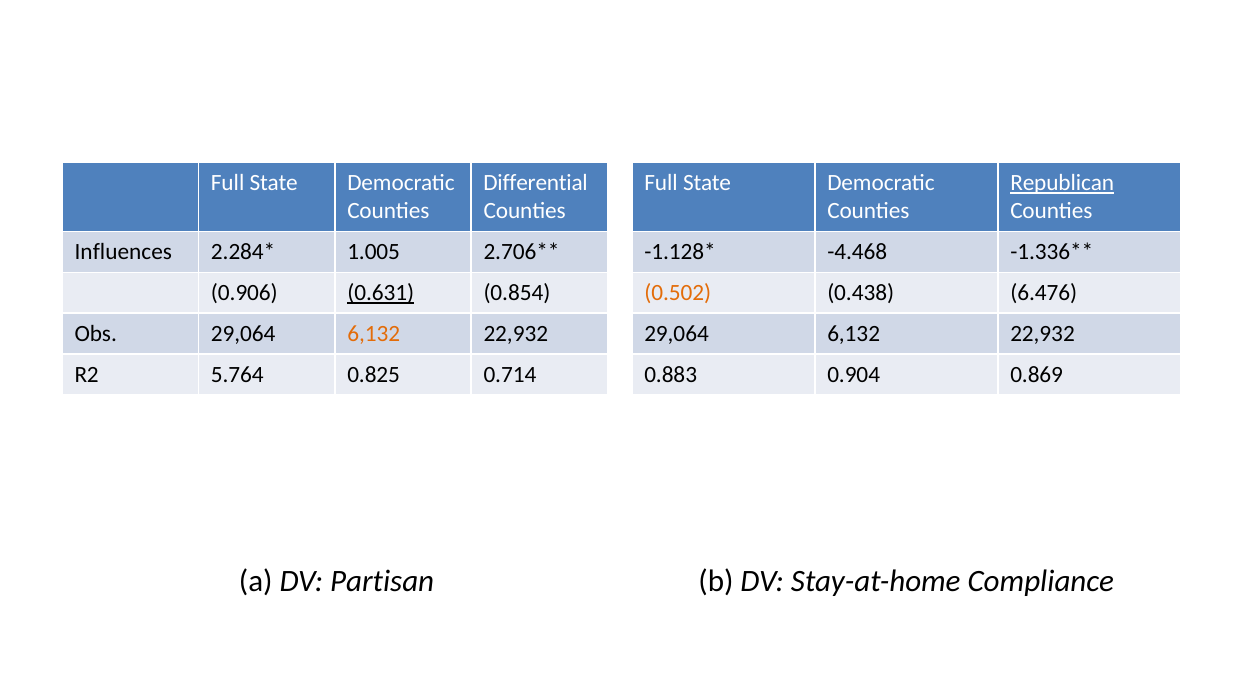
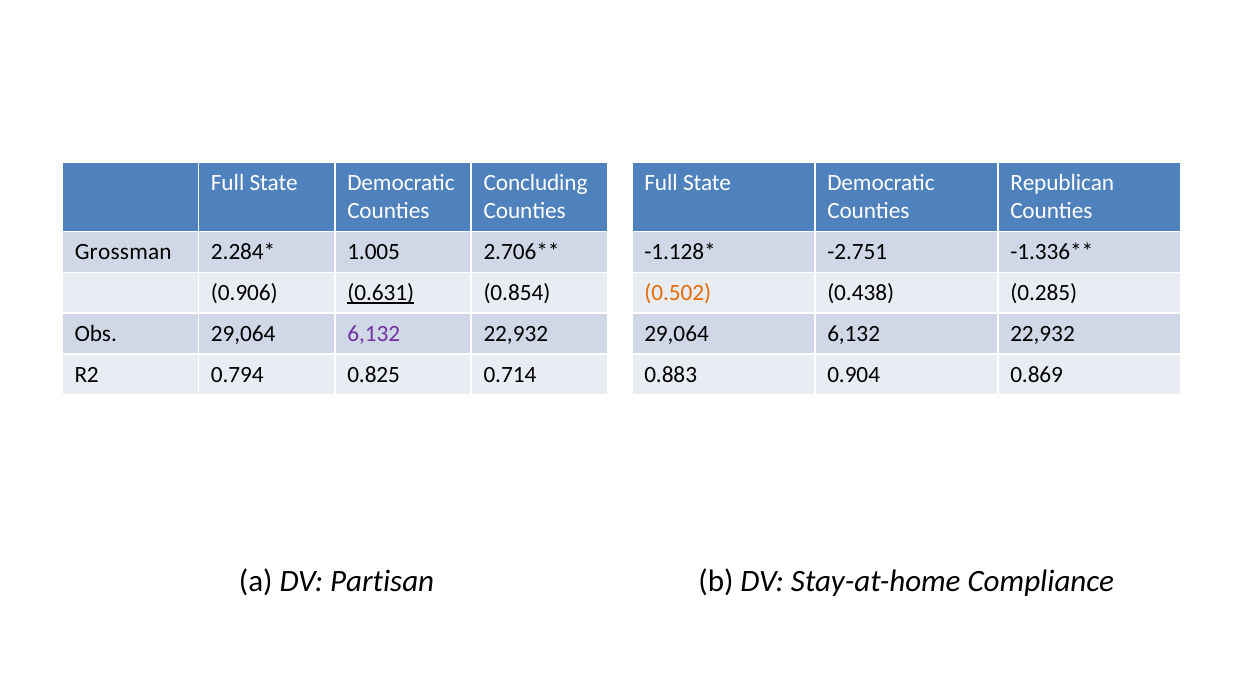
Differential: Differential -> Concluding (536, 183)
Republican underline: present -> none (1062, 183)
Influences: Influences -> Grossman (123, 252)
-4.468: -4.468 -> -2.751 (857, 252)
6.476: 6.476 -> 0.285 (1044, 293)
6,132 colour: orange -> purple (374, 334)
5.764: 5.764 -> 0.794 (237, 375)
